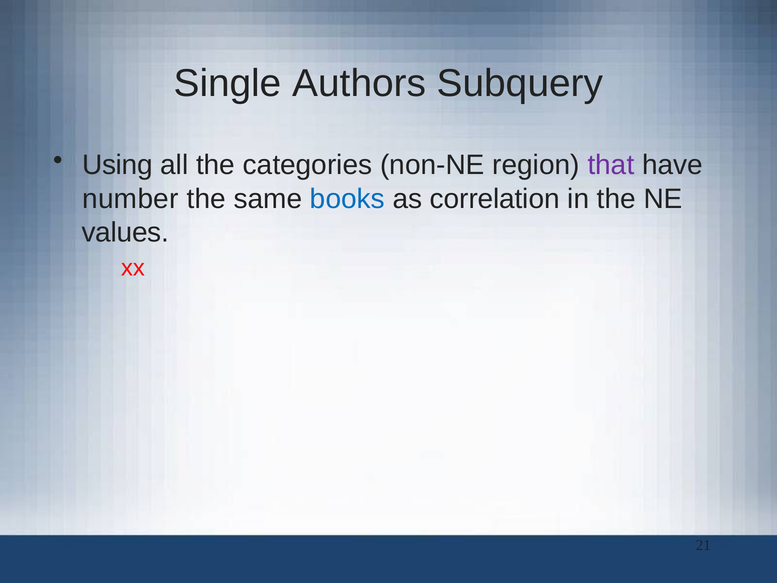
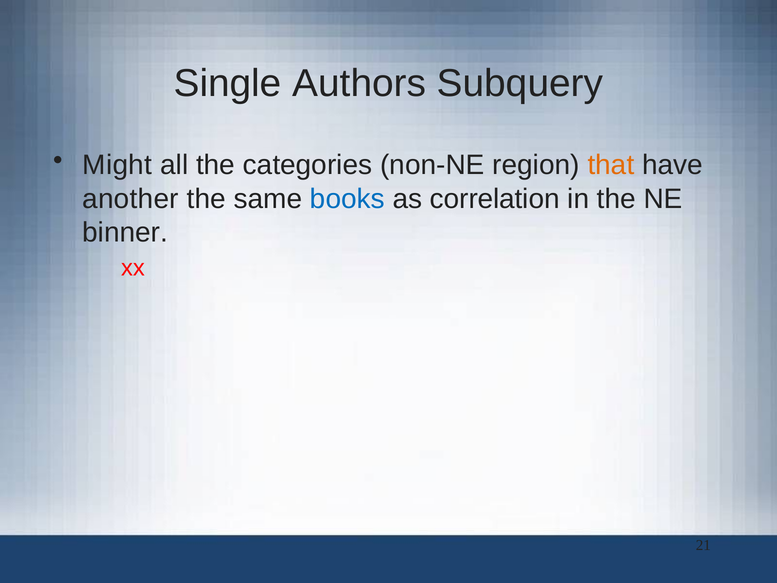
Using: Using -> Might (117, 165)
that colour: purple -> orange (611, 165)
number: number -> another (130, 199)
values: values -> binner (125, 232)
